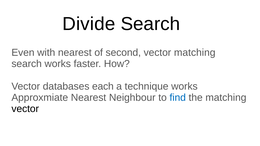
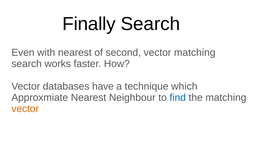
Divide: Divide -> Finally (89, 24)
each: each -> have (103, 86)
technique works: works -> which (184, 86)
vector colour: black -> orange (25, 109)
